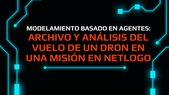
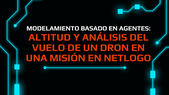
ARCHIVO: ARCHIVO -> ALTITUD (50, 37)
